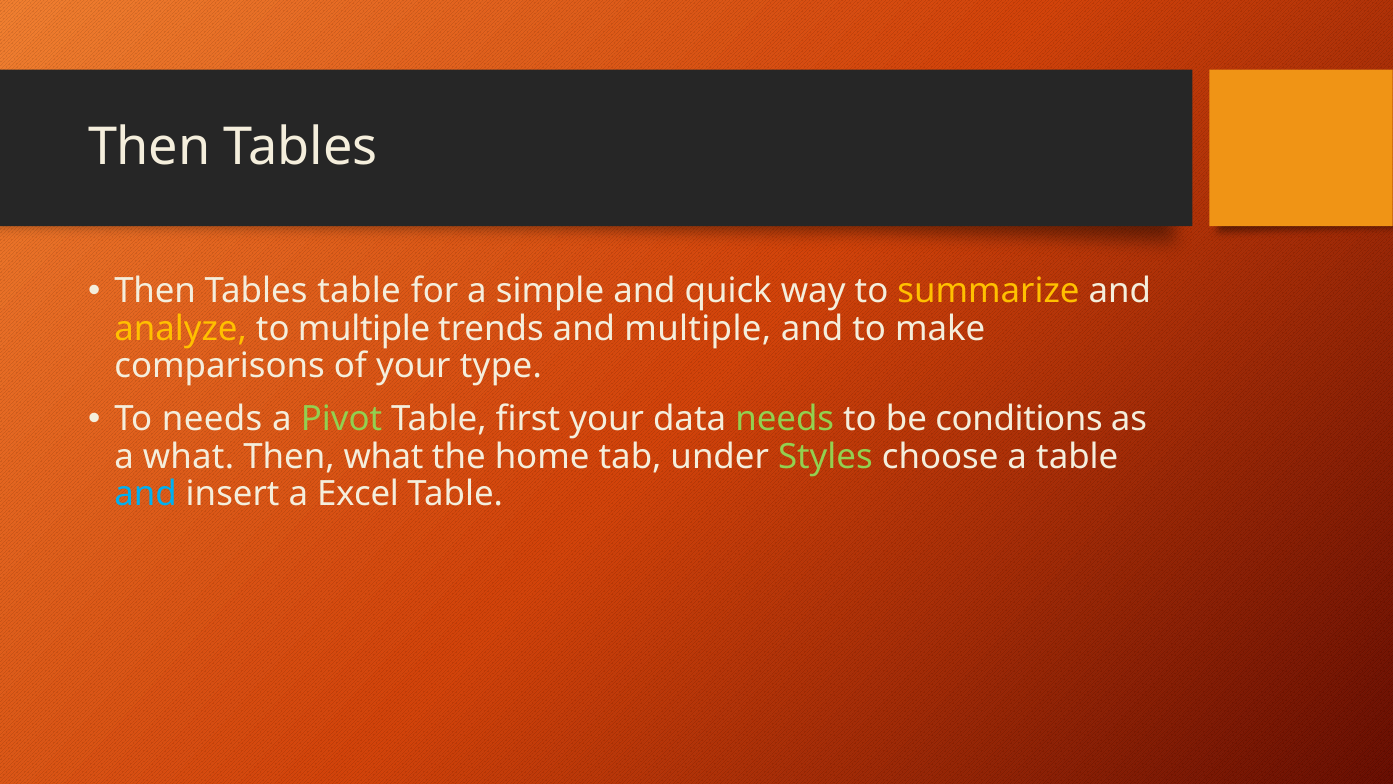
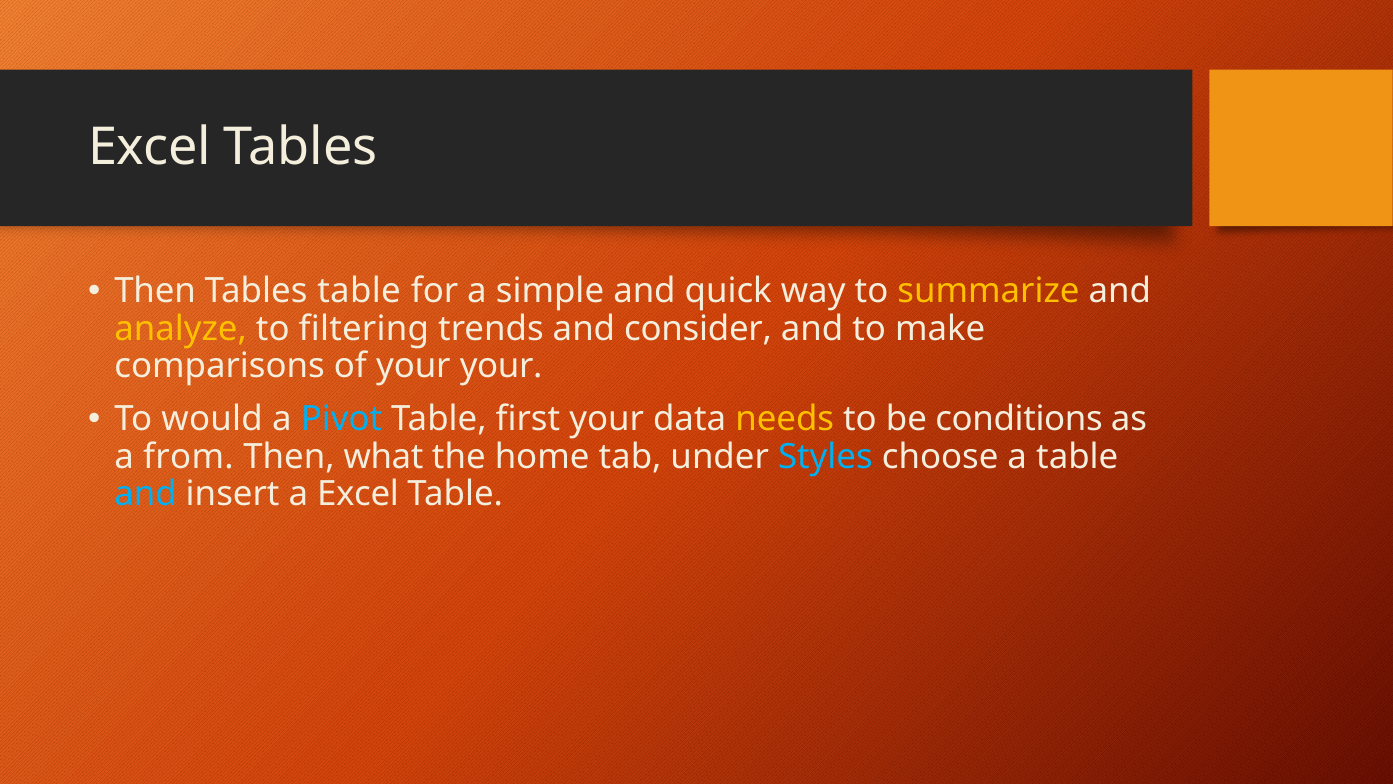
Then: Then -> Excel (149, 147)
to multiple: multiple -> filtering (364, 328)
and multiple: multiple -> consider (698, 328)
your type: type -> your (501, 366)
To needs: needs -> would (212, 419)
Pivot colour: light green -> light blue (342, 419)
needs colour: light green -> yellow (785, 419)
a what: what -> from (188, 457)
Styles colour: light green -> light blue (825, 457)
